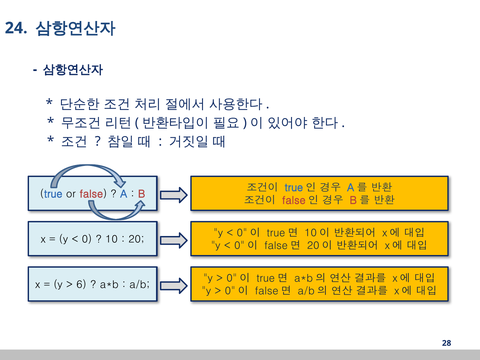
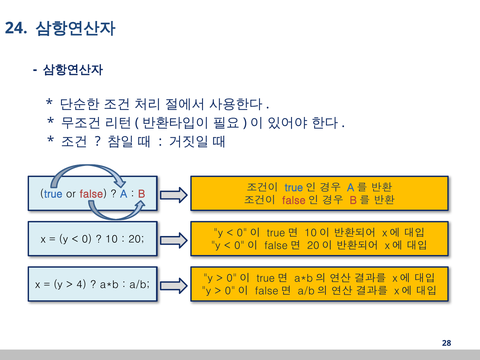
6: 6 -> 4 (81, 285)
